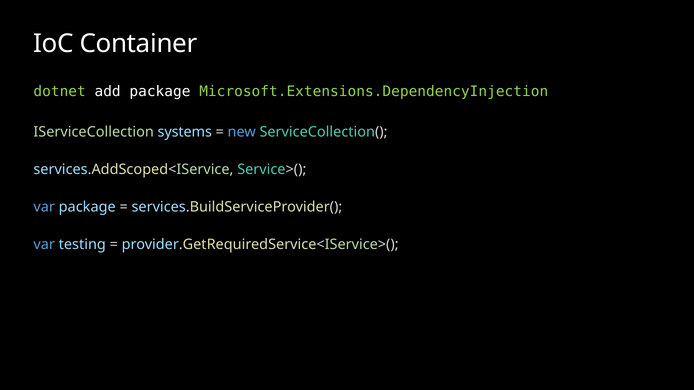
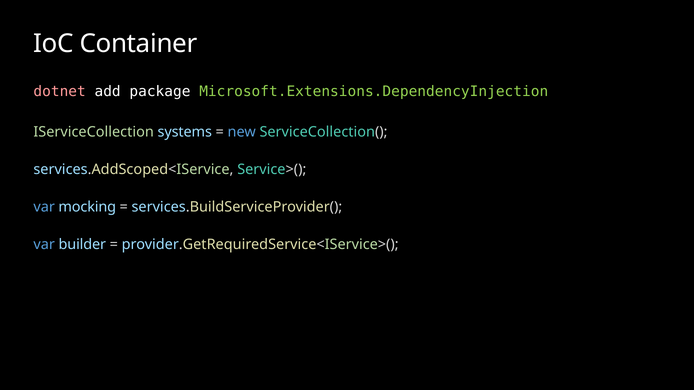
dotnet colour: light green -> pink (60, 91)
var package: package -> mocking (87, 207)
testing: testing -> builder (82, 245)
